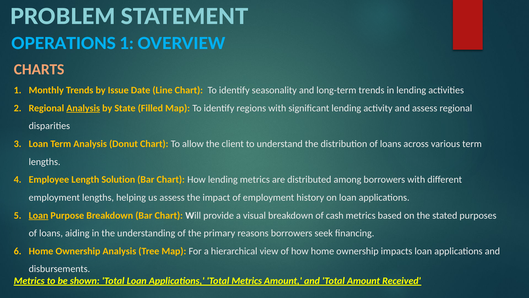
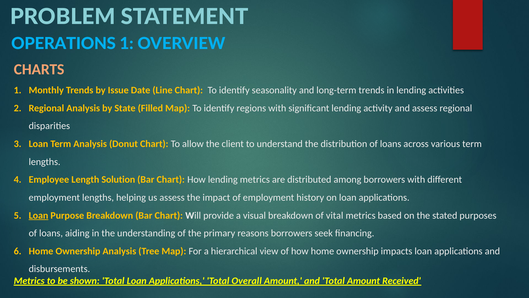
Analysis underline: present -> none (83, 108)
cash: cash -> vital (335, 215)
Total Metrics: Metrics -> Overall (247, 281)
